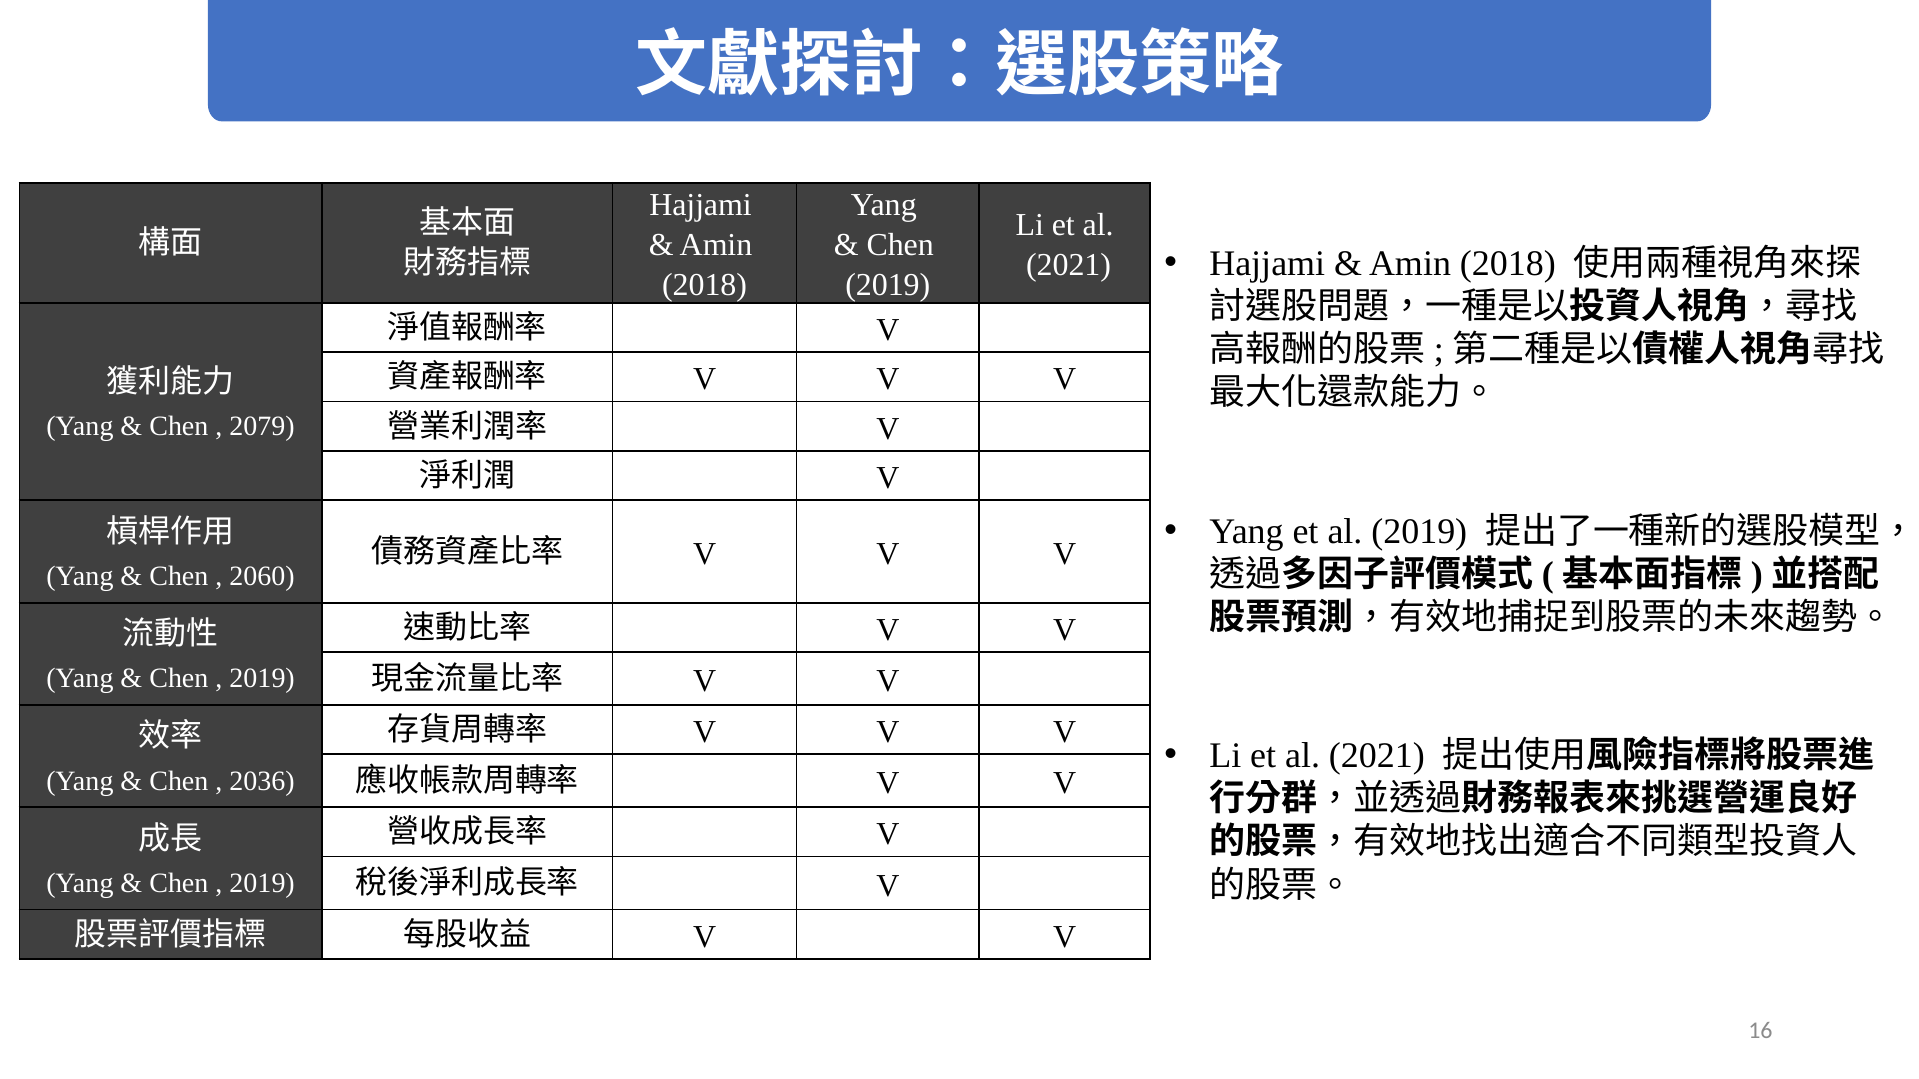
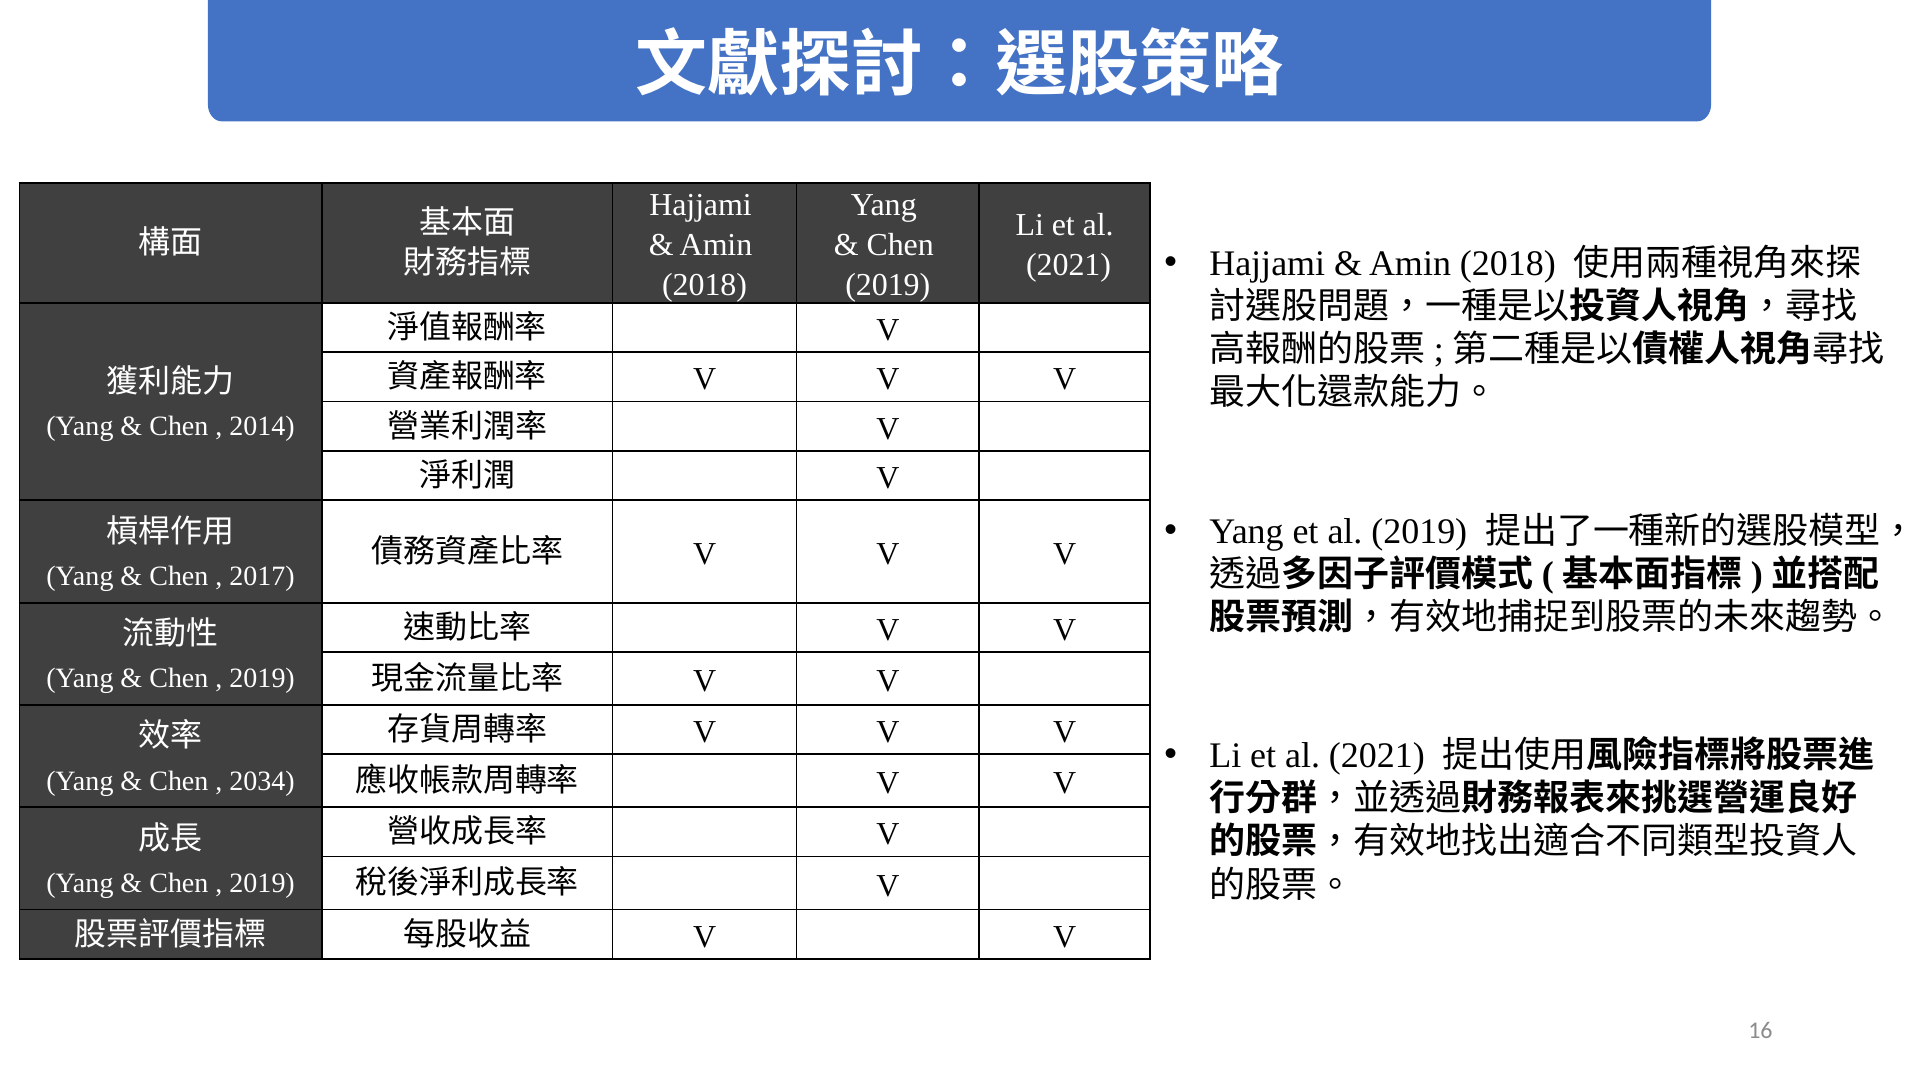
2079: 2079 -> 2014 (262, 426)
2060: 2060 -> 2017 (262, 576)
2036: 2036 -> 2034 (262, 781)
